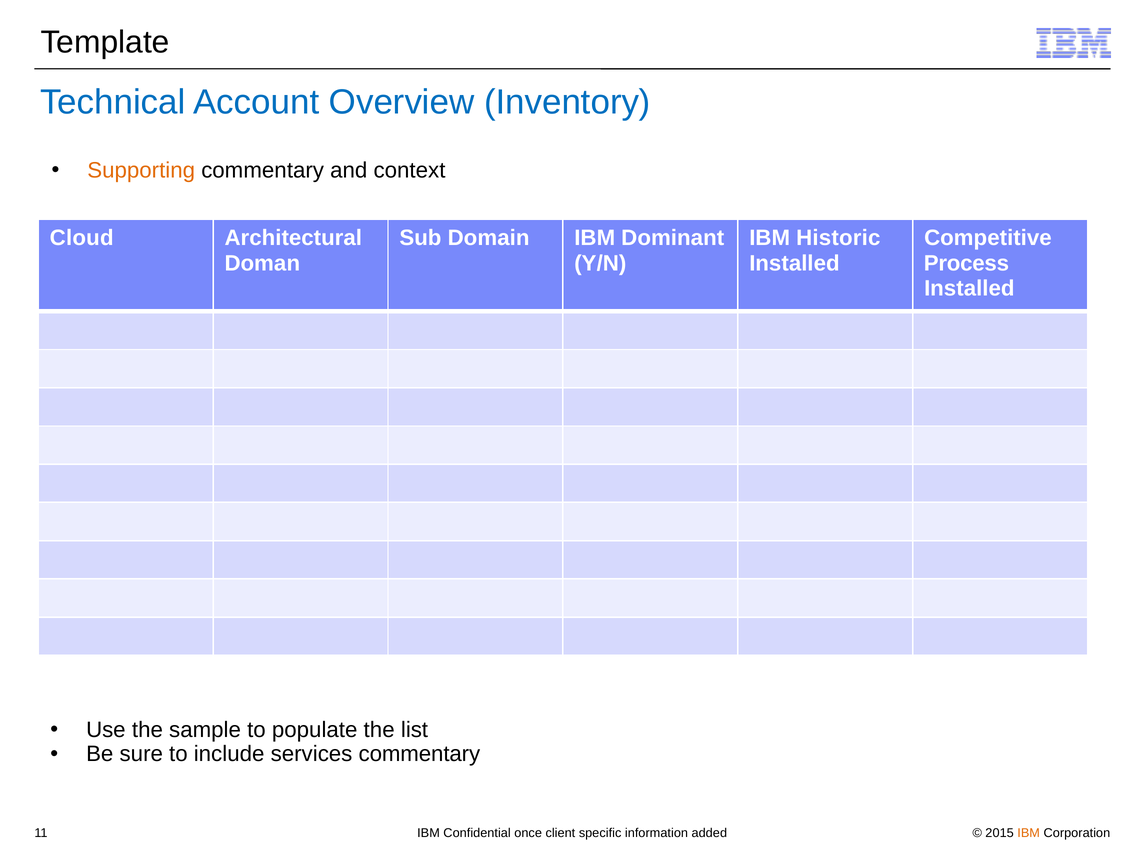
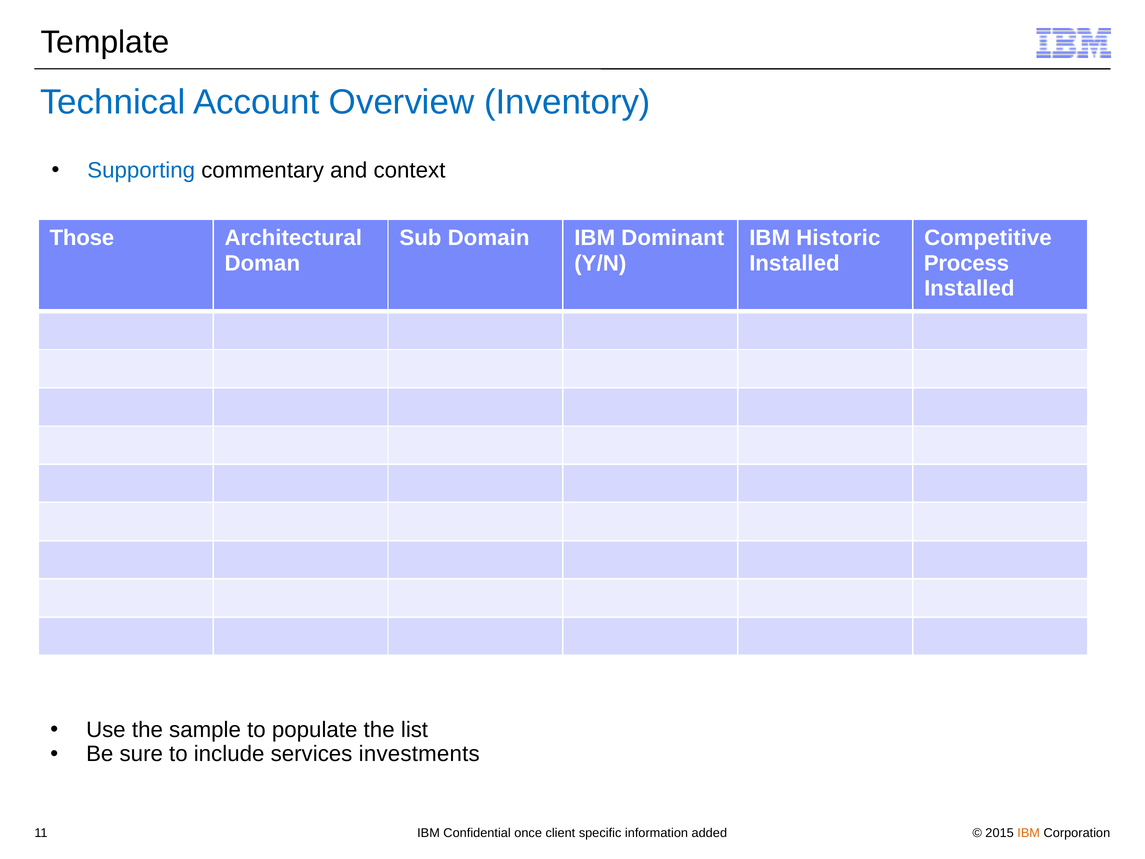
Supporting colour: orange -> blue (141, 170)
Cloud: Cloud -> Those (82, 238)
services commentary: commentary -> investments (419, 754)
